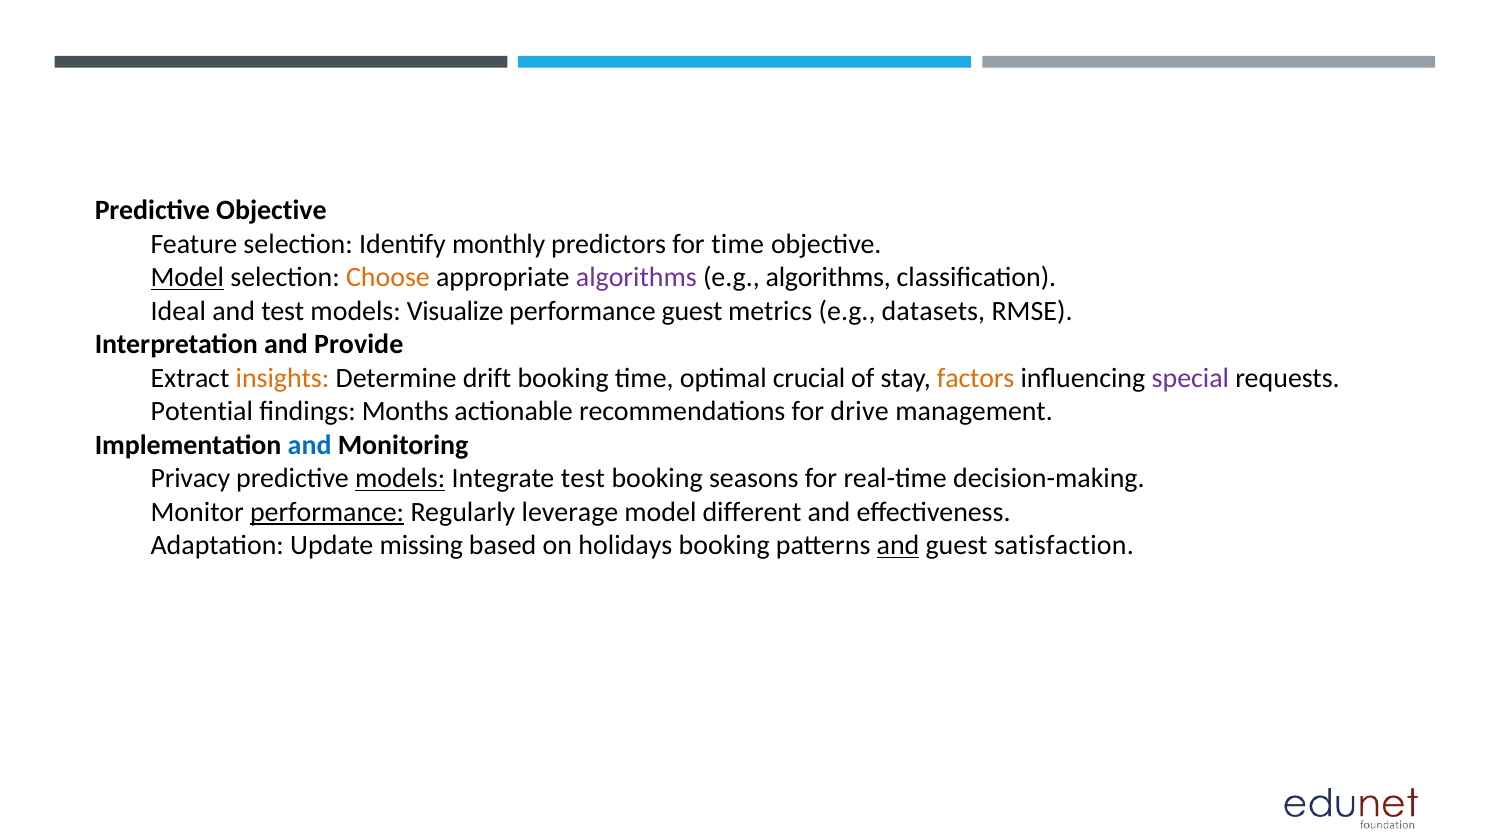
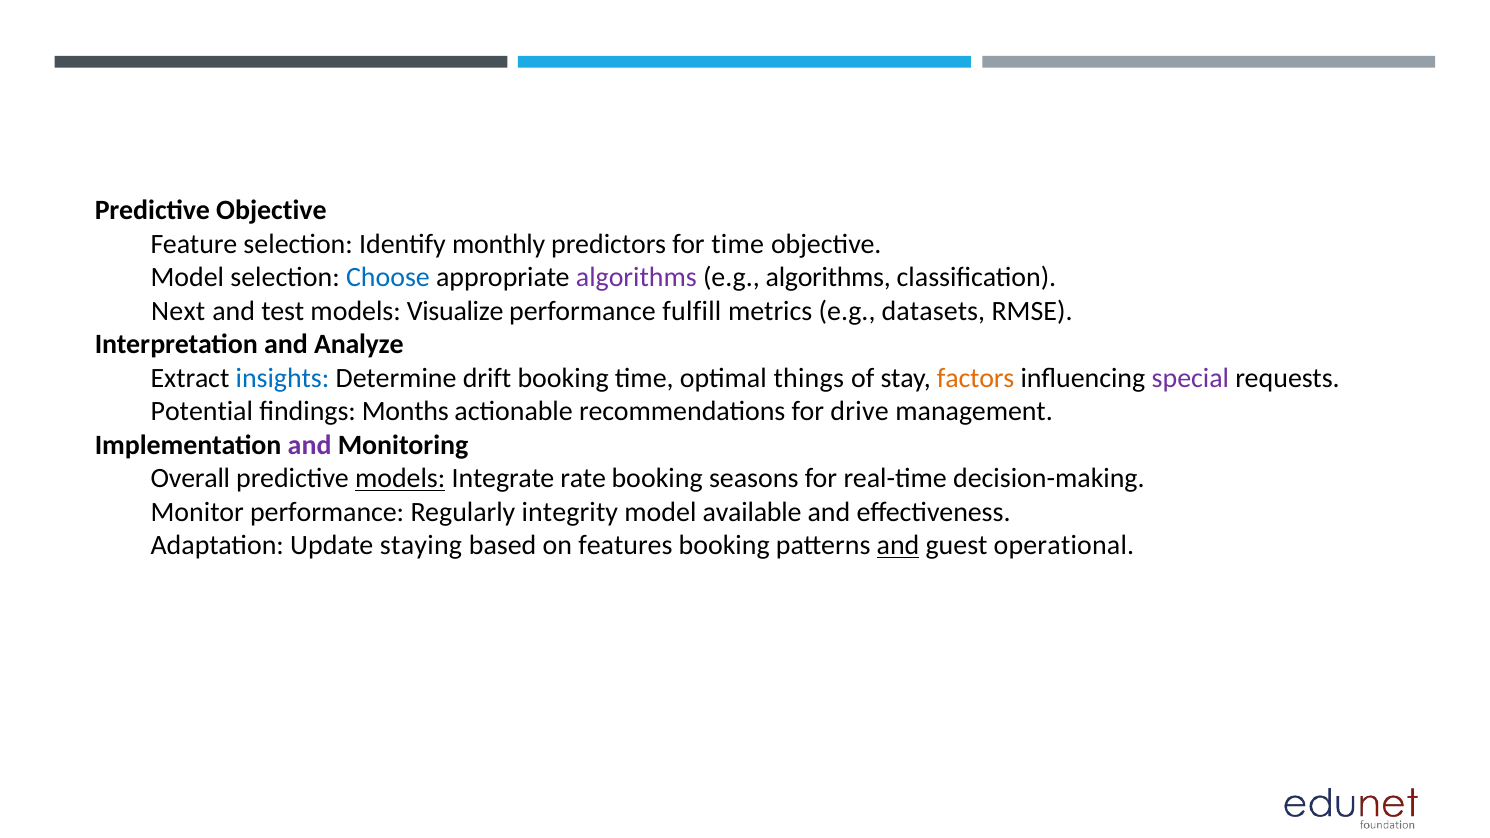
Model underline: present -> none (187, 277)
Choose colour: orange -> blue (388, 277)
Ideal: Ideal -> Next (178, 311)
performance guest: guest -> fulfill (692, 311)
Provide: Provide -> Analyze (359, 345)
insights colour: orange -> blue (283, 378)
crucial: crucial -> things (809, 378)
and colour: blue -> purple (310, 445)
Privacy: Privacy -> Overall (190, 479)
Integrate test: test -> rate (583, 479)
performance underline: present -> none (327, 512)
leverage: leverage -> integrity (570, 512)
different: different -> available (752, 512)
missing: missing -> staying (421, 546)
holidays: holidays -> features (625, 546)
satisfaction: satisfaction -> operational (1064, 546)
